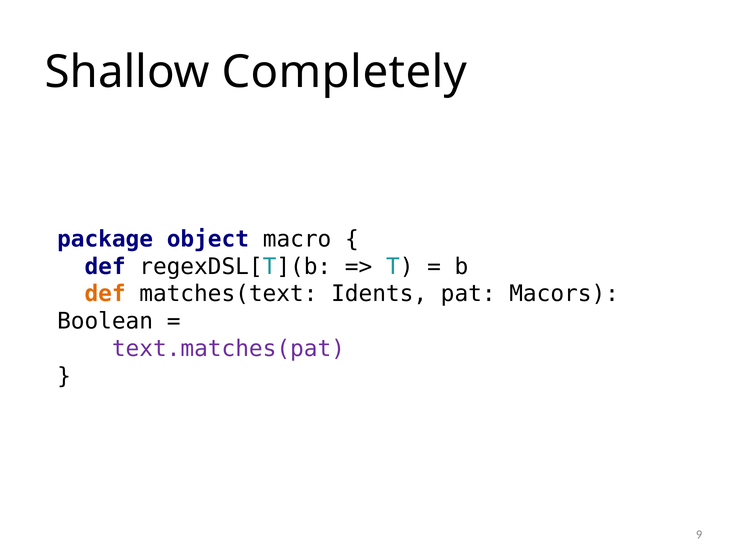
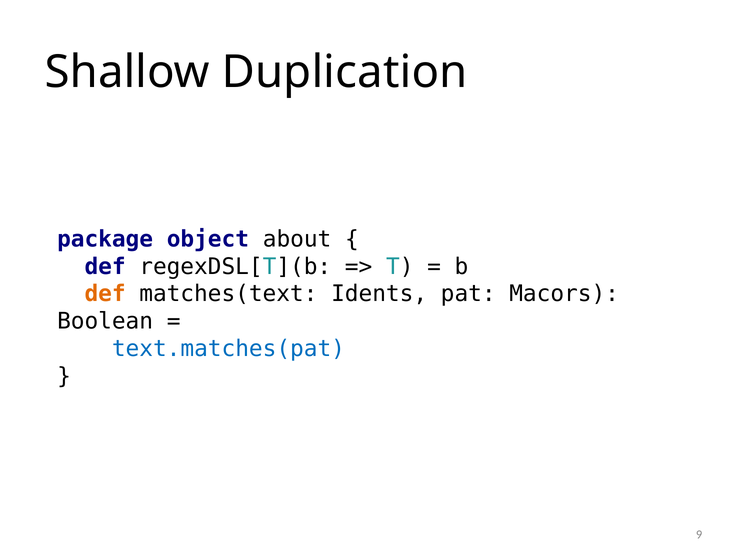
Completely: Completely -> Duplication (345, 72)
macro: macro -> about (297, 239)
text.matches(pat colour: purple -> blue (228, 349)
